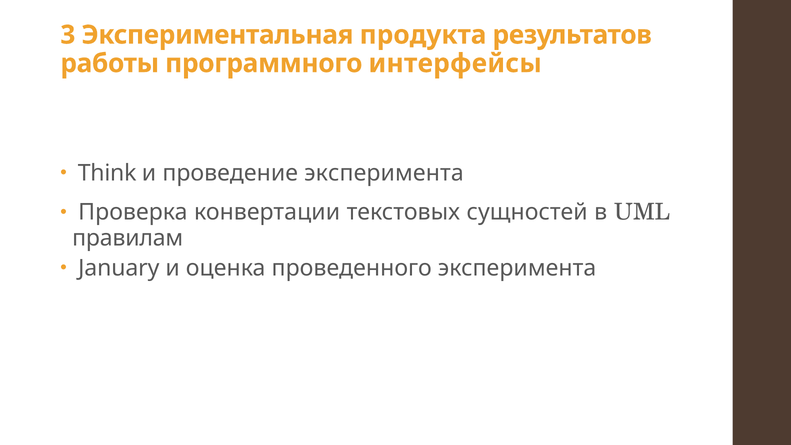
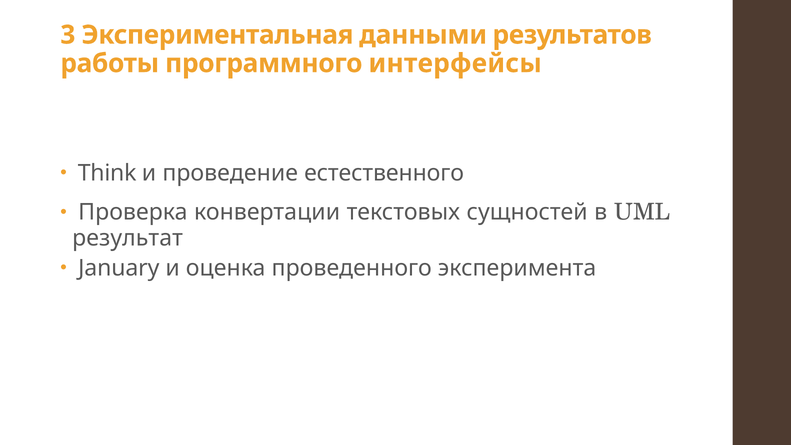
продукта: продукта -> данными (423, 35)
проведение эксперимента: эксперимента -> естественного (384, 173)
правилам: правилам -> результат (128, 238)
